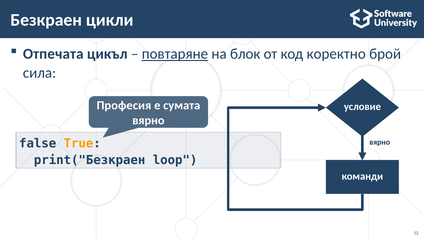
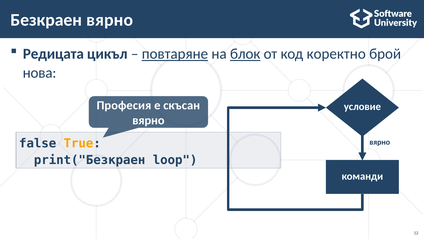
Безкраен цикли: цикли -> вярно (110, 20)
Отпечата: Отпечата -> Редицата (53, 54)
блок underline: none -> present (245, 54)
сила: сила -> нова (40, 73)
сумата: сумата -> скъсан (182, 105)
